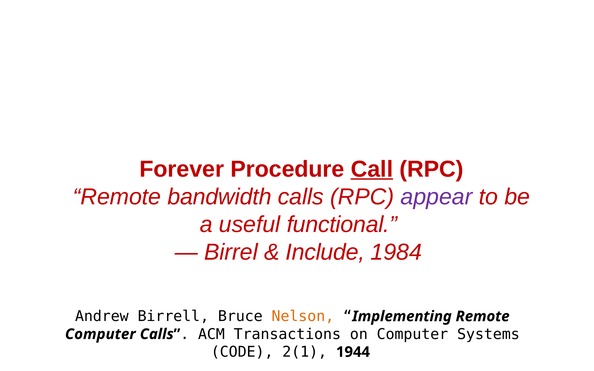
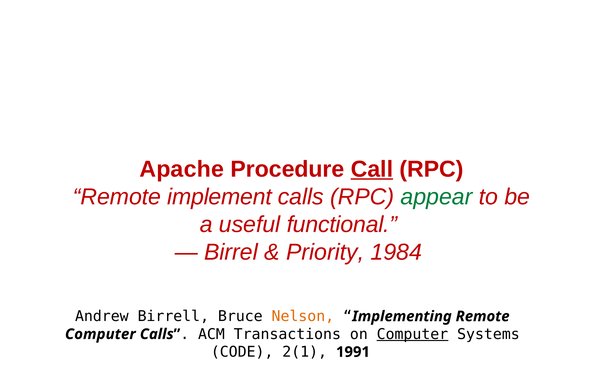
Forever: Forever -> Apache (182, 169)
bandwidth: bandwidth -> implement (220, 197)
appear colour: purple -> green (437, 197)
Include: Include -> Priority (325, 252)
Computer underline: none -> present (412, 334)
1944: 1944 -> 1991 (353, 352)
